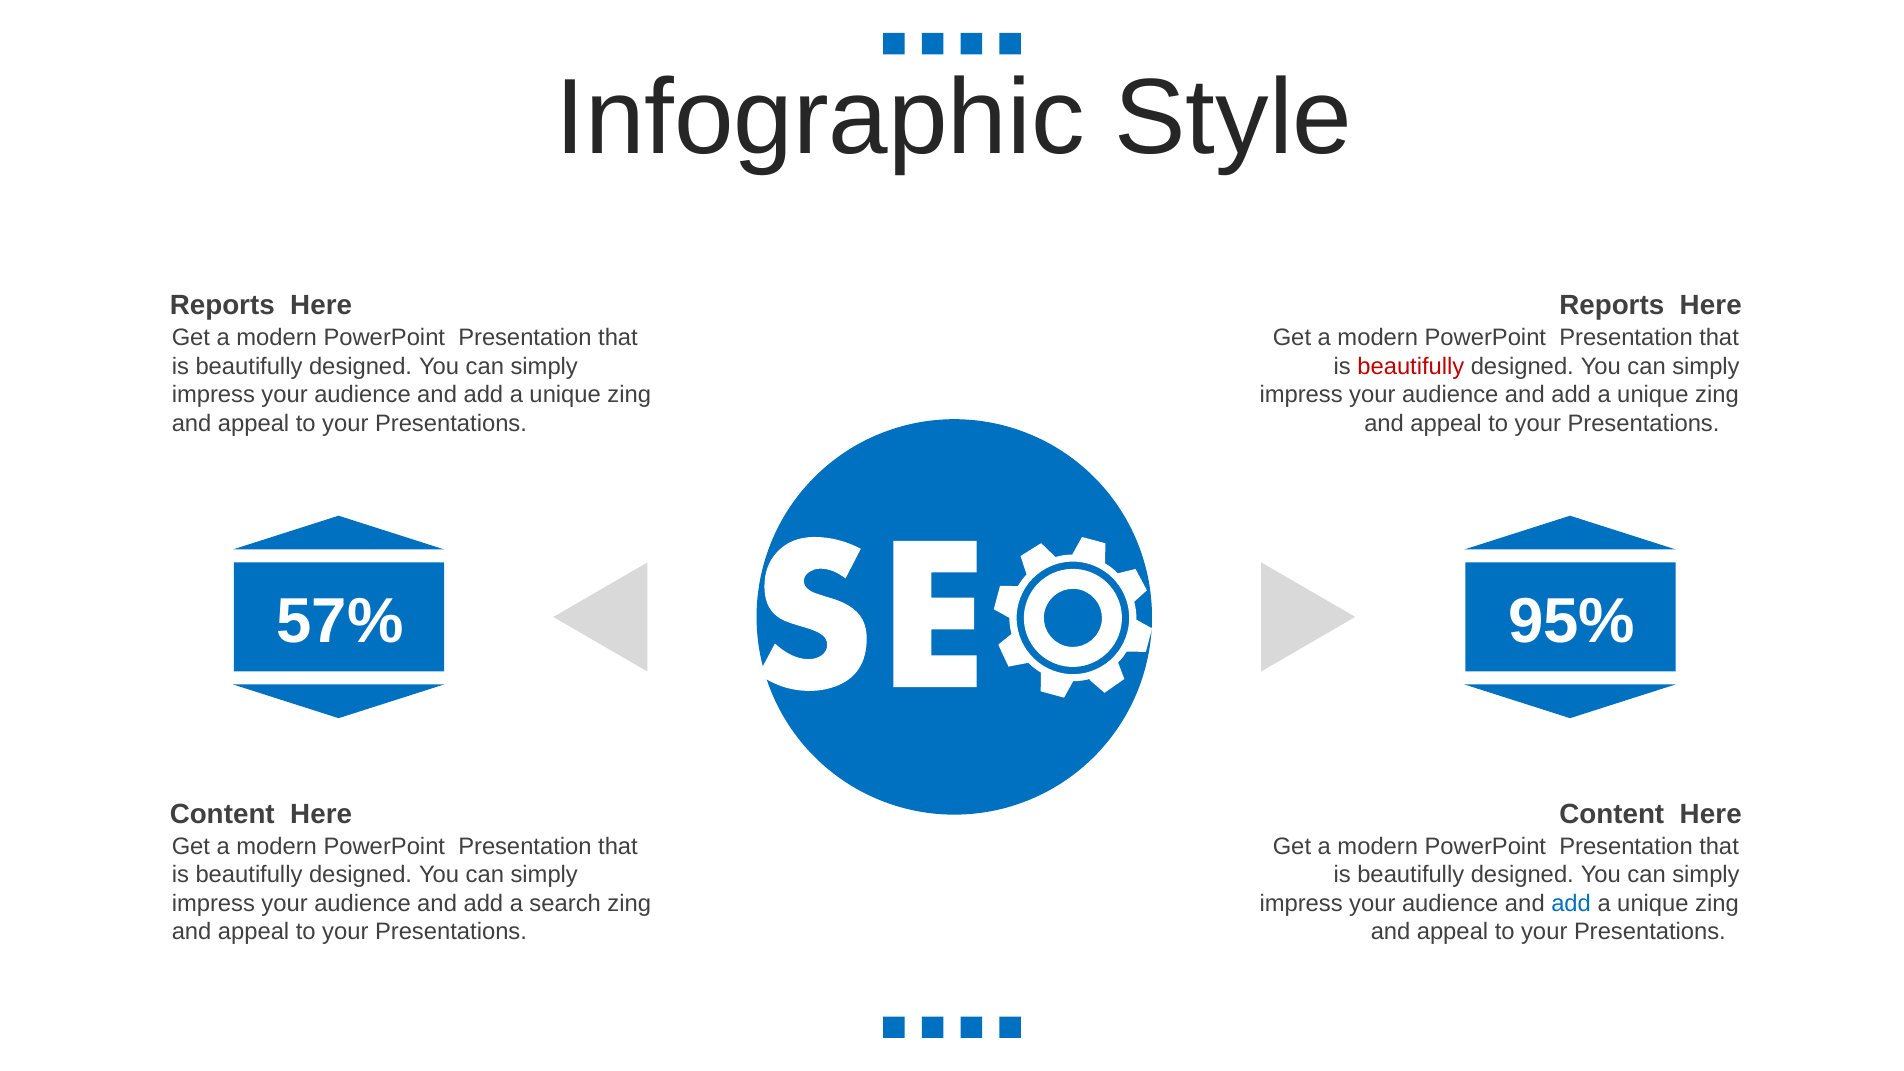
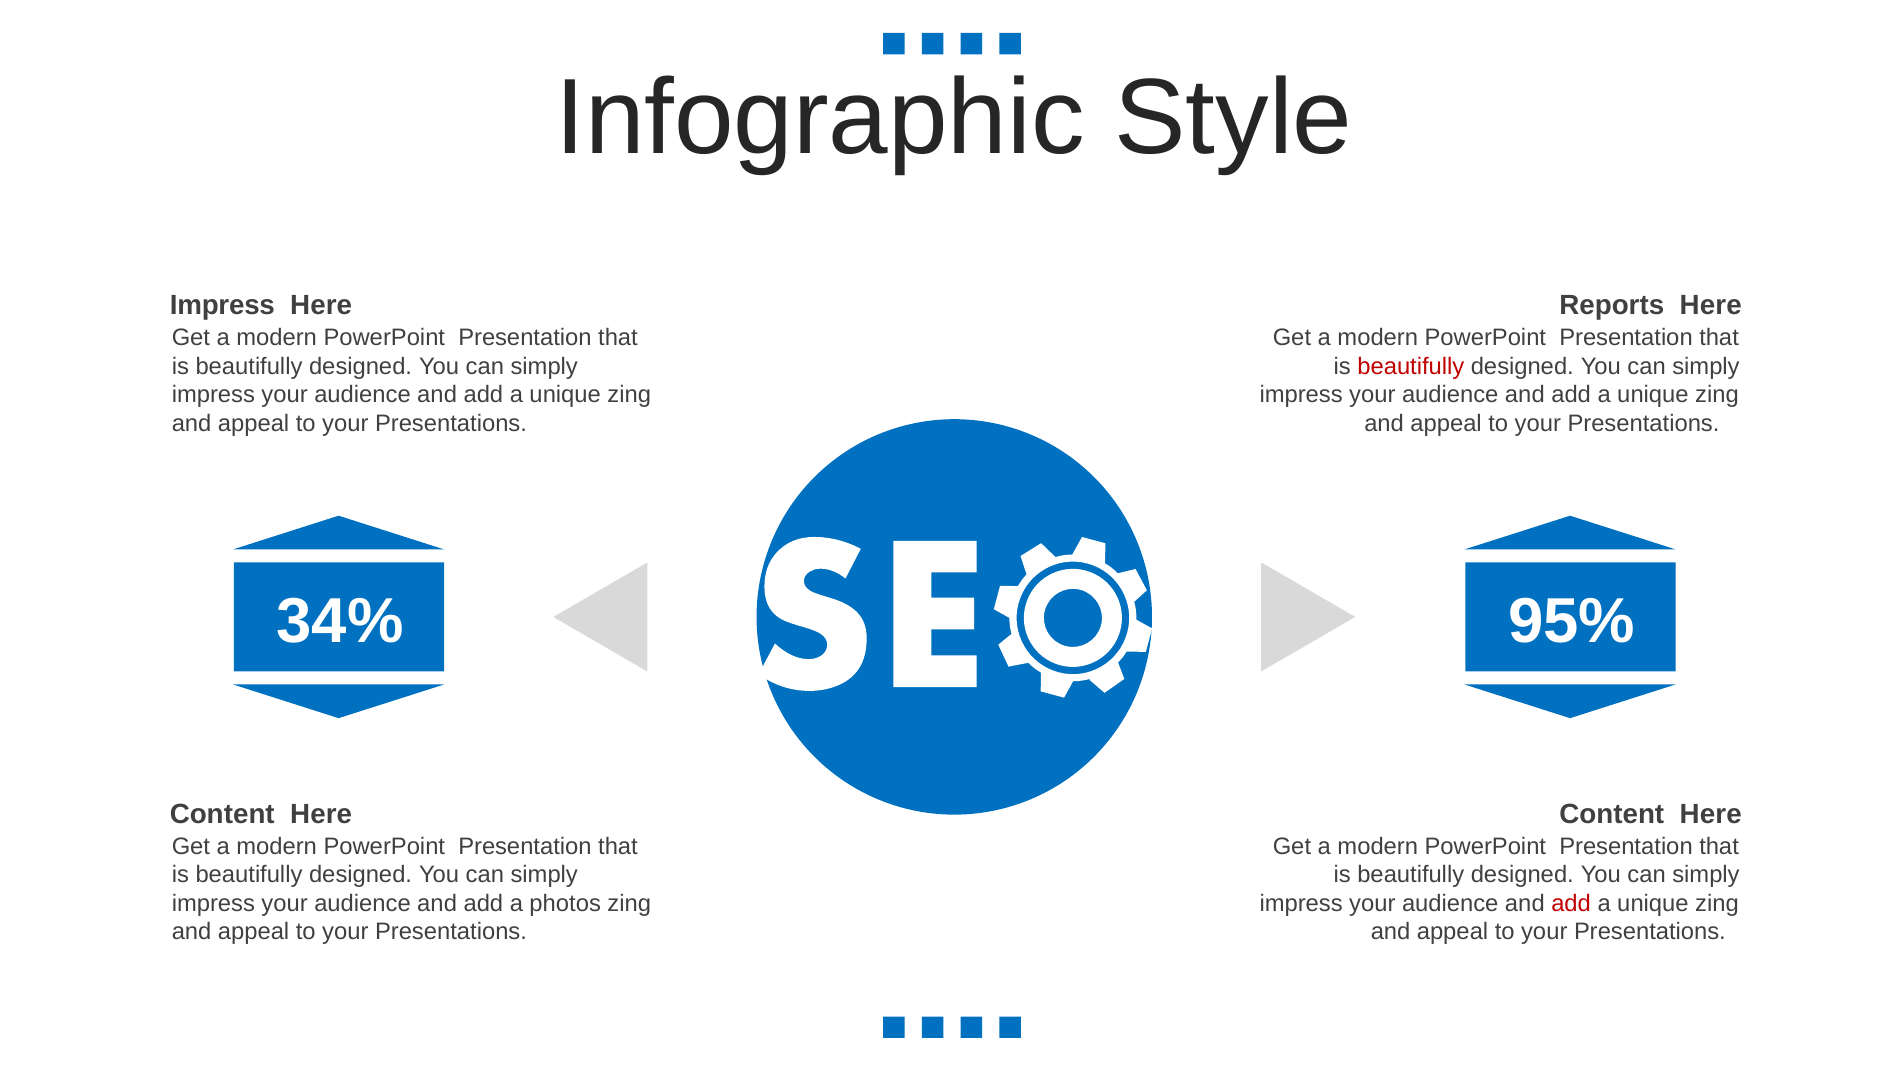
Reports: Reports -> Impress (222, 305)
57%: 57% -> 34% (340, 621)
search: search -> photos (565, 903)
add colour: blue -> red (1571, 903)
